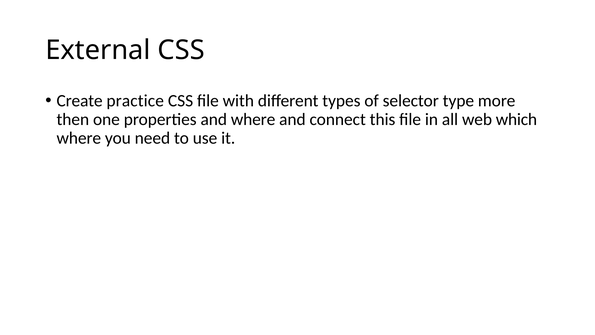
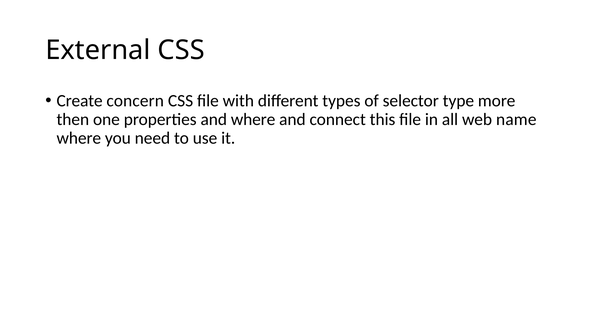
practice: practice -> concern (135, 101)
which: which -> name (516, 119)
